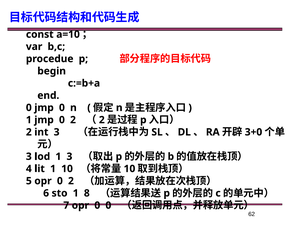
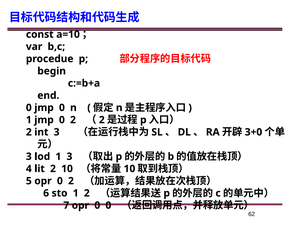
lit 1: 1 -> 2 (53, 169)
1 8: 8 -> 2 (87, 193)
